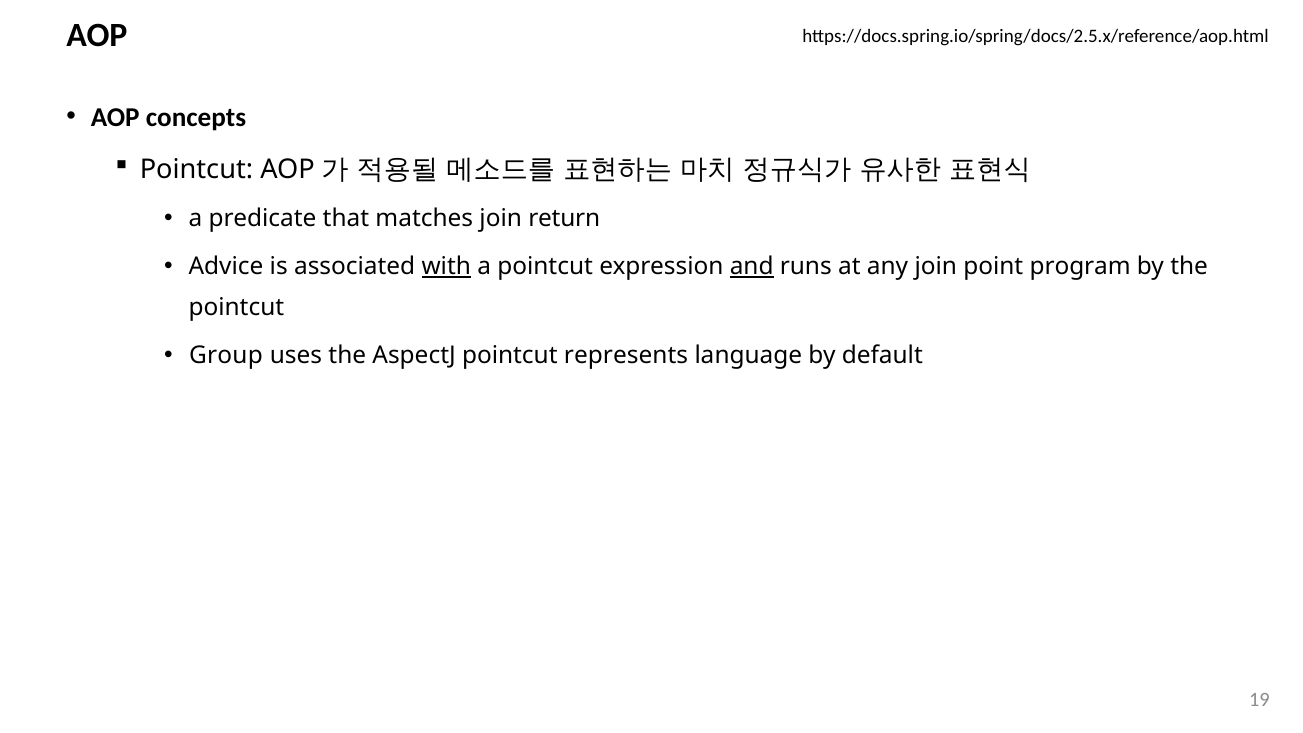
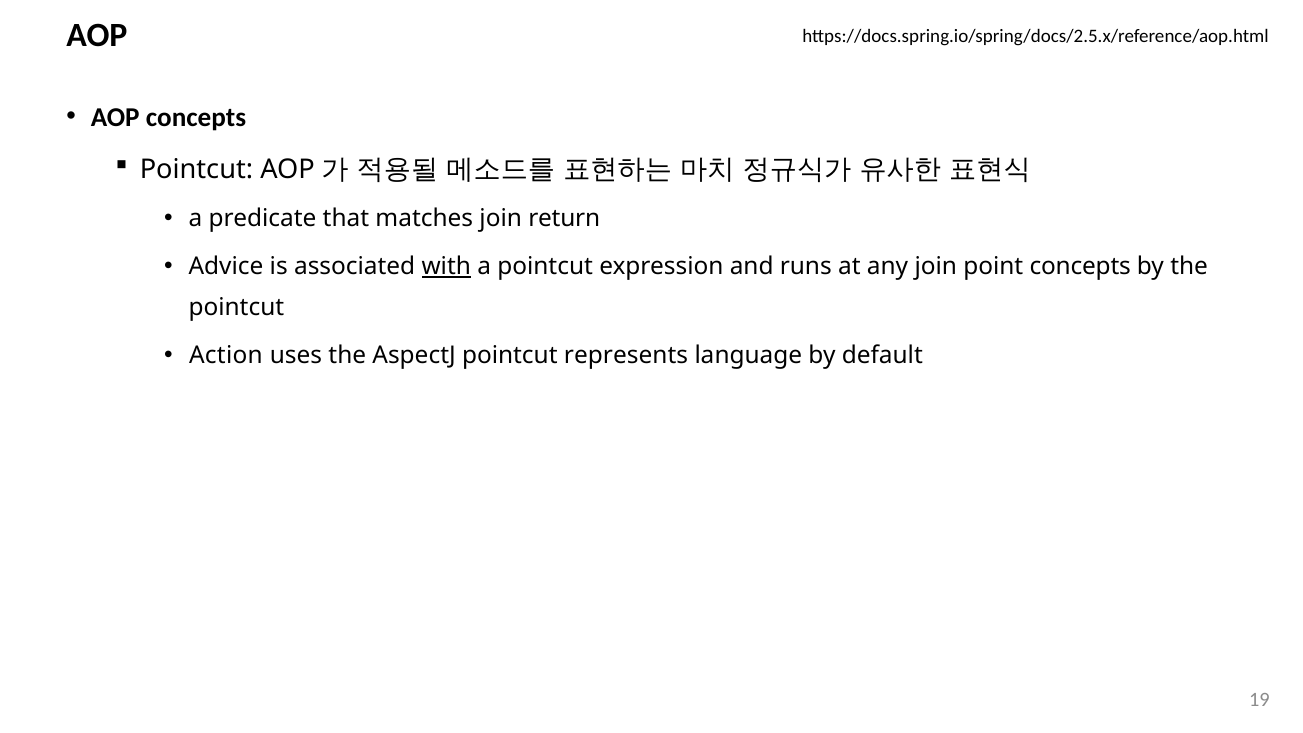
and underline: present -> none (752, 267)
point program: program -> concepts (1080, 267)
Group: Group -> Action (226, 355)
